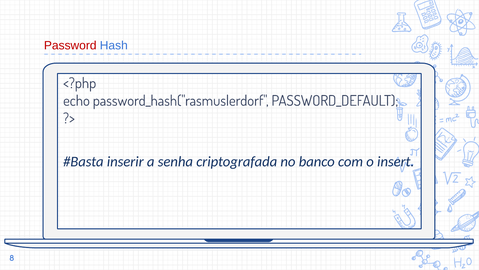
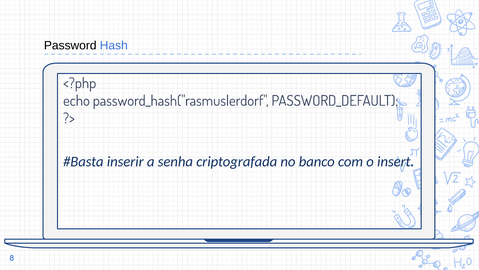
Password colour: red -> black (70, 46)
